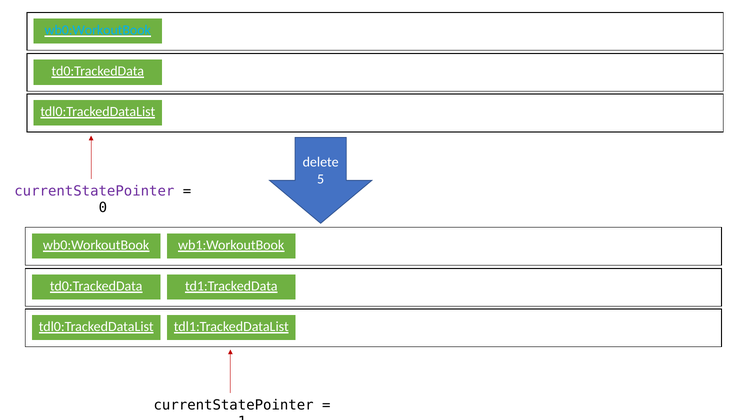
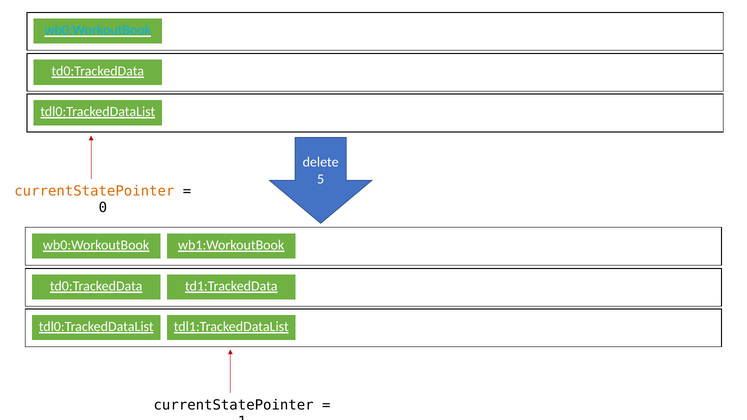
currentStatePointer colour: purple -> orange (94, 191)
